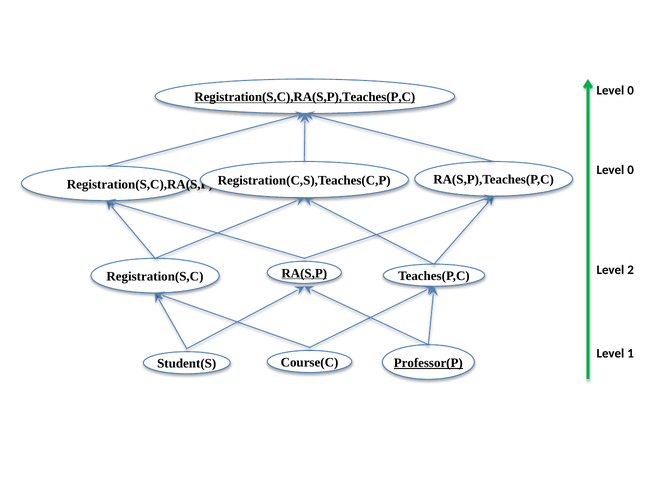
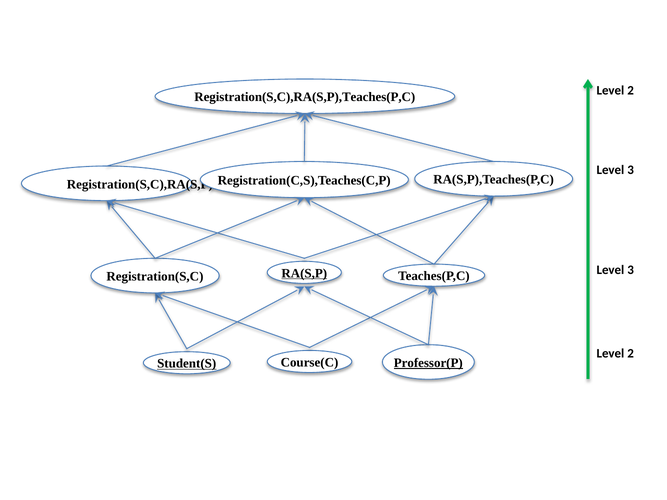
0: 0 -> 2 (631, 91)
Registration(S,C),RA(S,P),Teaches(P,C underline: present -> none (305, 97)
0: 0 -> 3 (631, 170)
2: 2 -> 3 (631, 270)
1: 1 -> 2 (631, 354)
Student(S underline: none -> present (187, 364)
